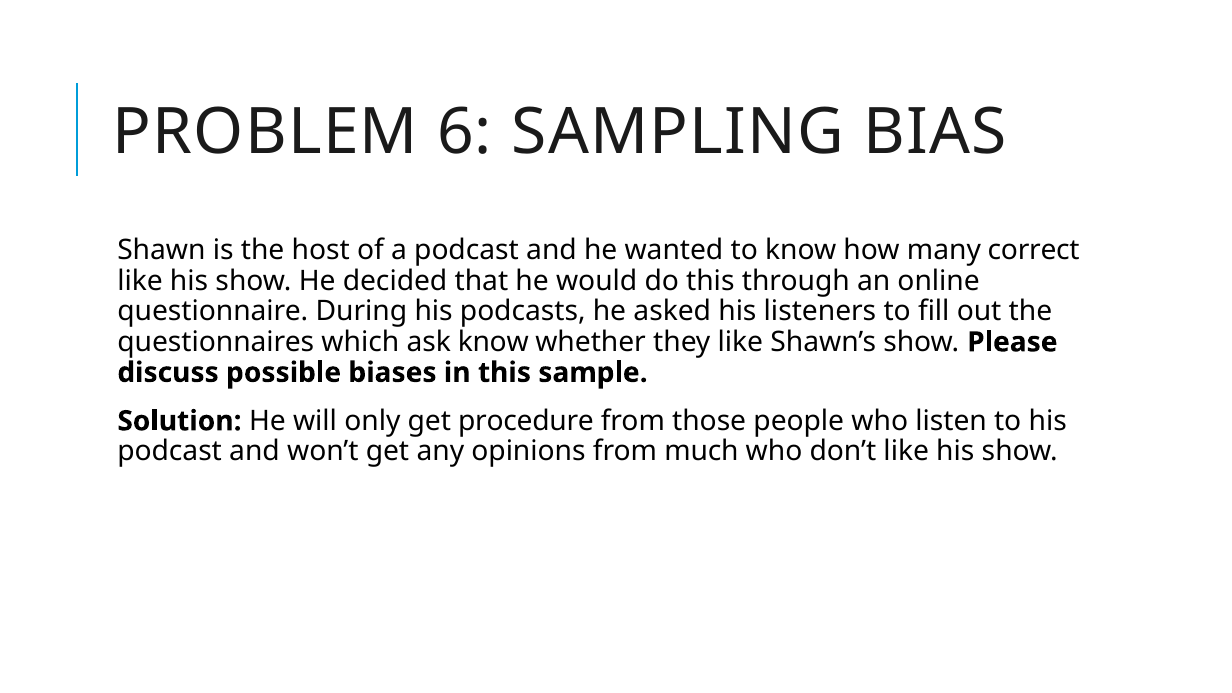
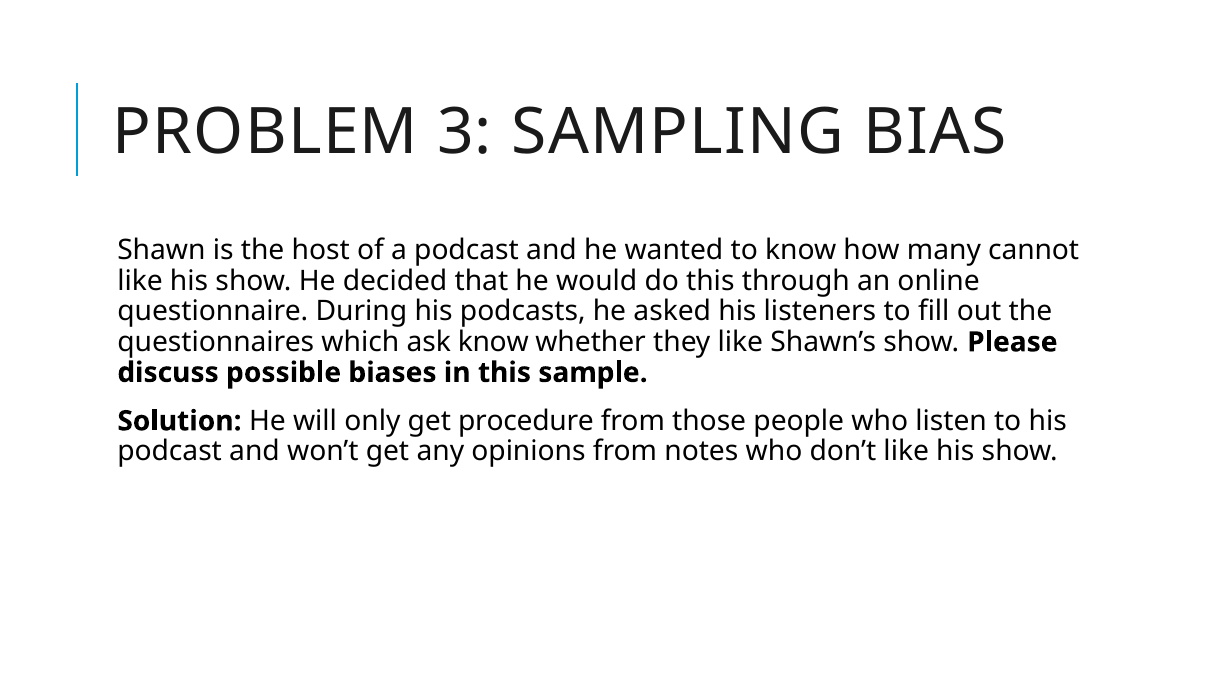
6: 6 -> 3 (465, 132)
correct: correct -> cannot (1034, 251)
much: much -> notes (701, 452)
